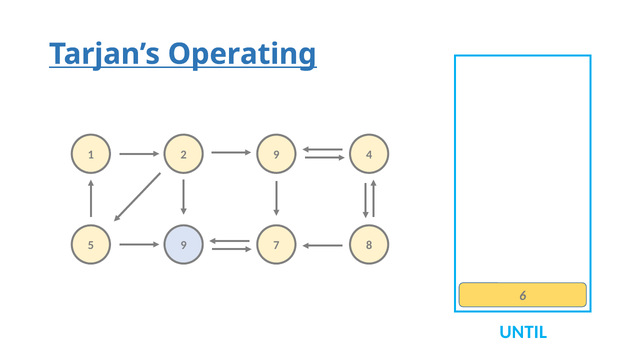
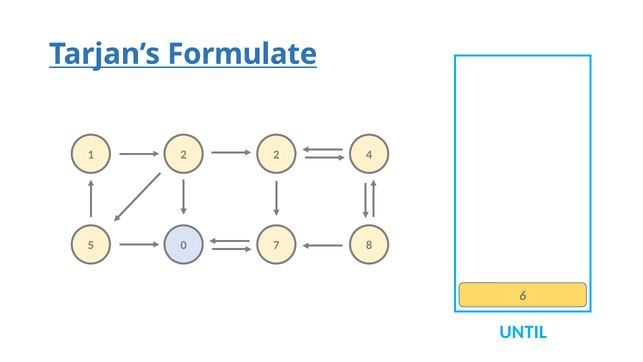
Operating: Operating -> Formulate (242, 54)
2 9: 9 -> 2 (276, 154)
5 9: 9 -> 0 (184, 245)
